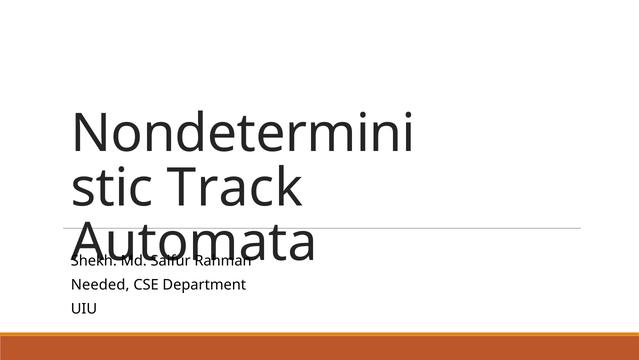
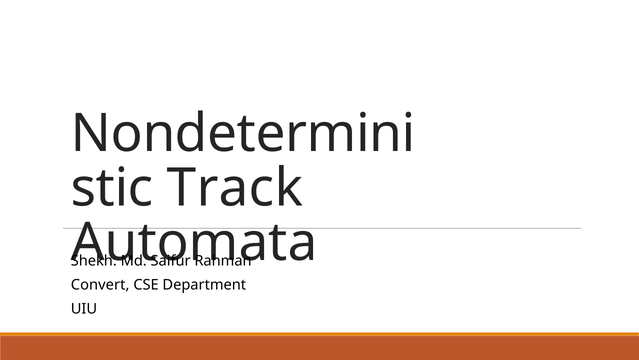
Needed: Needed -> Convert (100, 284)
